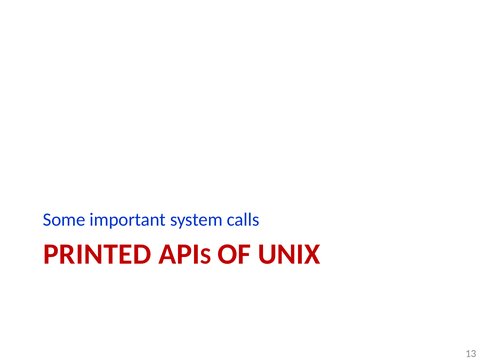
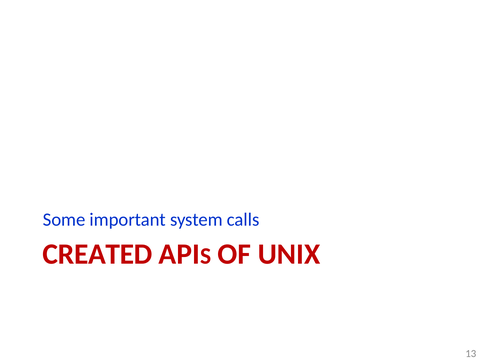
PRINTED: PRINTED -> CREATED (98, 254)
